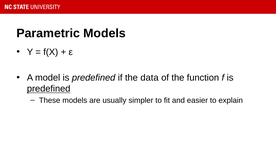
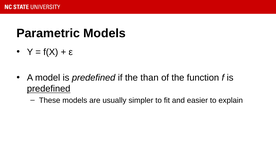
data: data -> than (150, 78)
